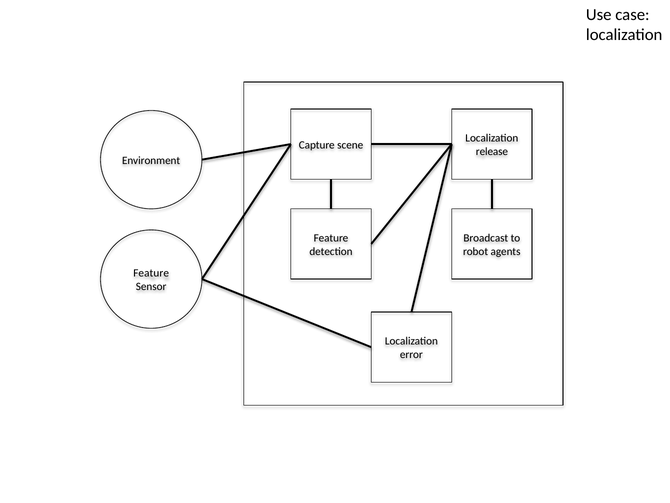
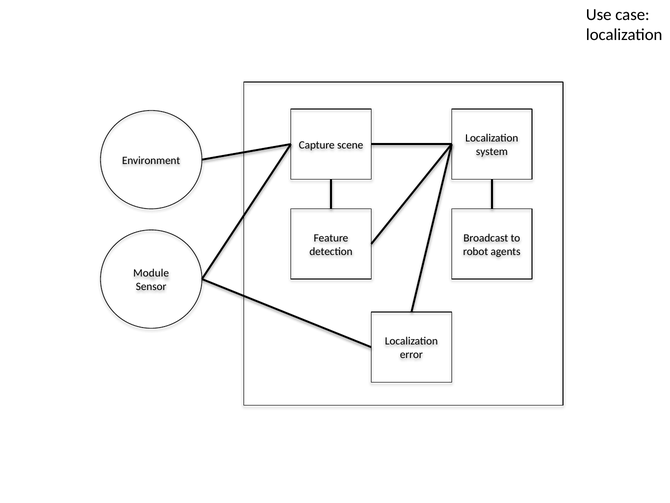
release: release -> system (492, 151)
Feature: Feature -> Module (151, 273)
